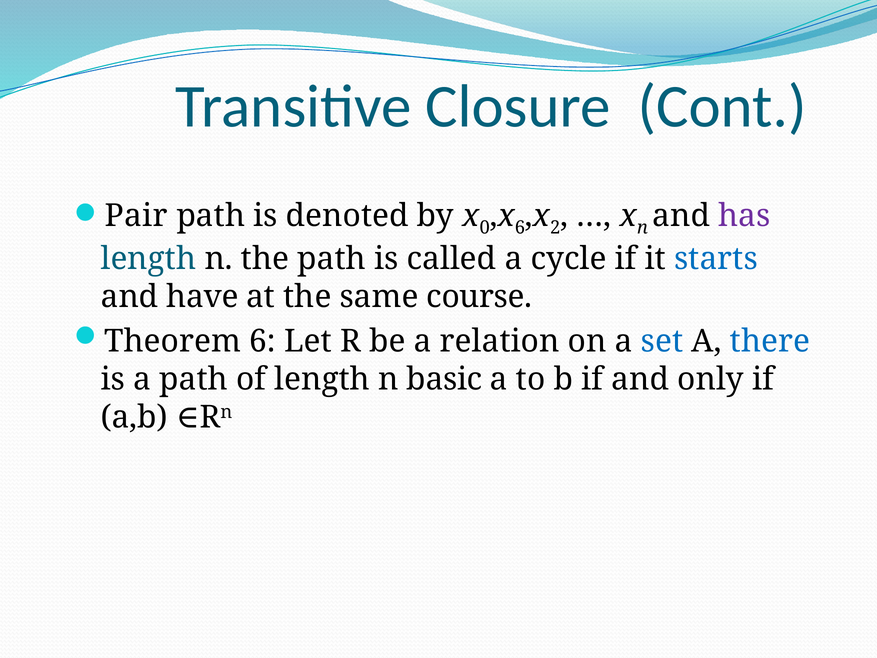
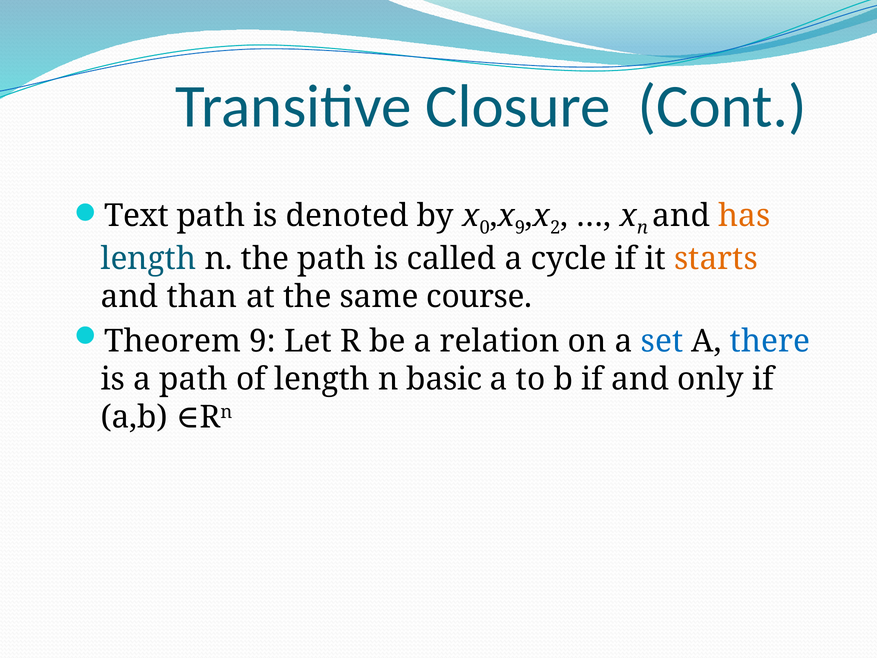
Pair: Pair -> Text (137, 216)
6: 6 -> 9 (520, 228)
has colour: purple -> orange (744, 216)
starts colour: blue -> orange (716, 259)
have: have -> than (202, 297)
Theorem 6: 6 -> 9 (263, 341)
